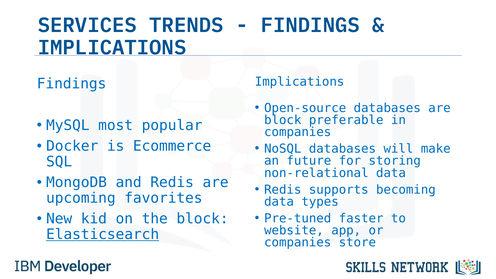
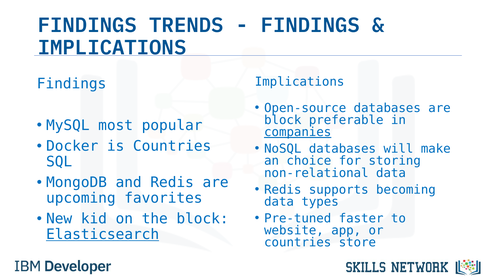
SERVICES: SERVICES -> FINDINGS (87, 25)
companies underline: none -> present (298, 132)
is Ecommerce: Ecommerce -> Countries (172, 146)
future: future -> choice (309, 161)
companies: companies -> countries (298, 242)
